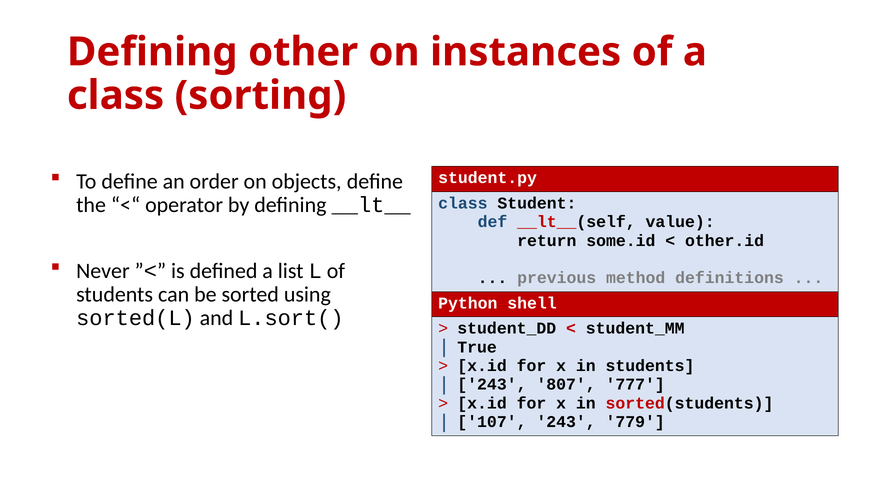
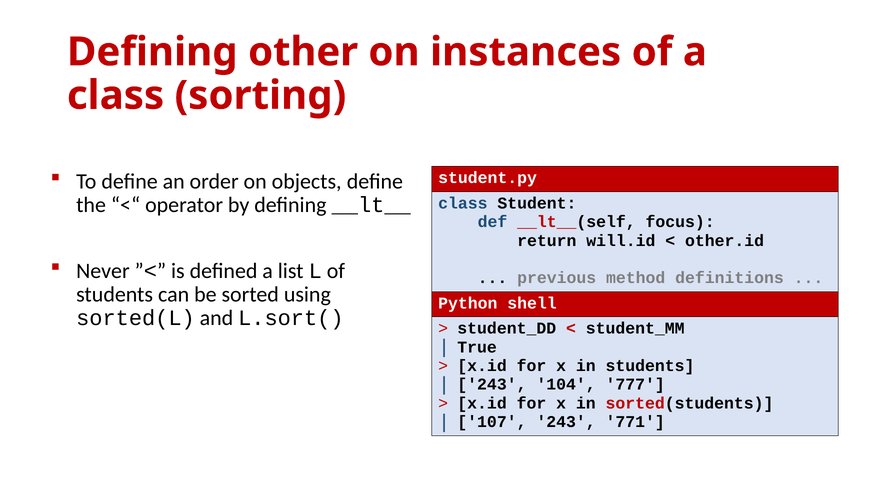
value: value -> focus (680, 222)
some.id: some.id -> will.id (621, 241)
807: 807 -> 104 (566, 384)
779: 779 -> 771 (635, 422)
